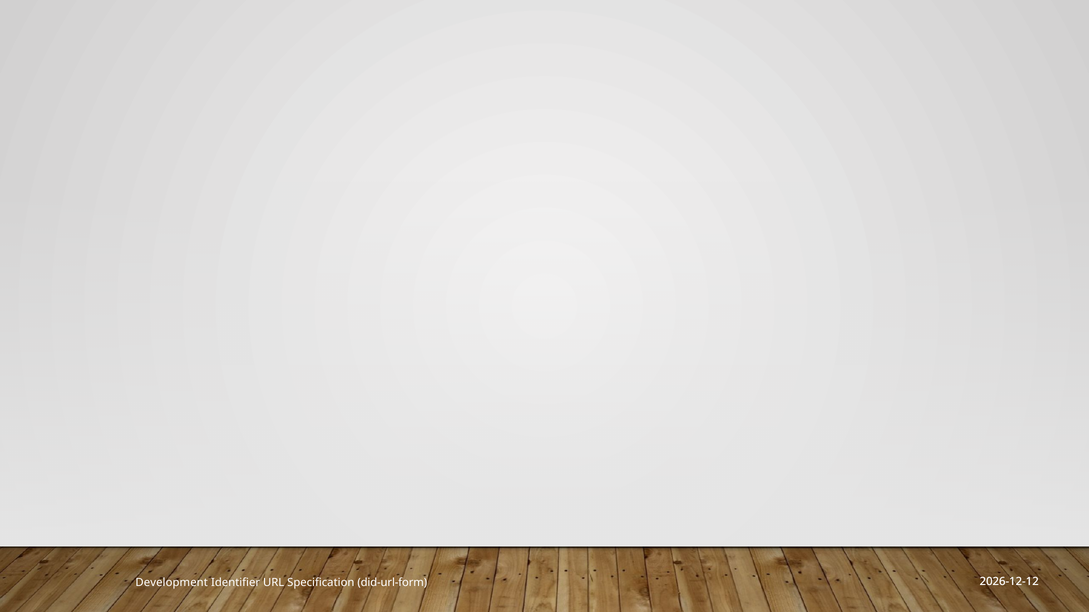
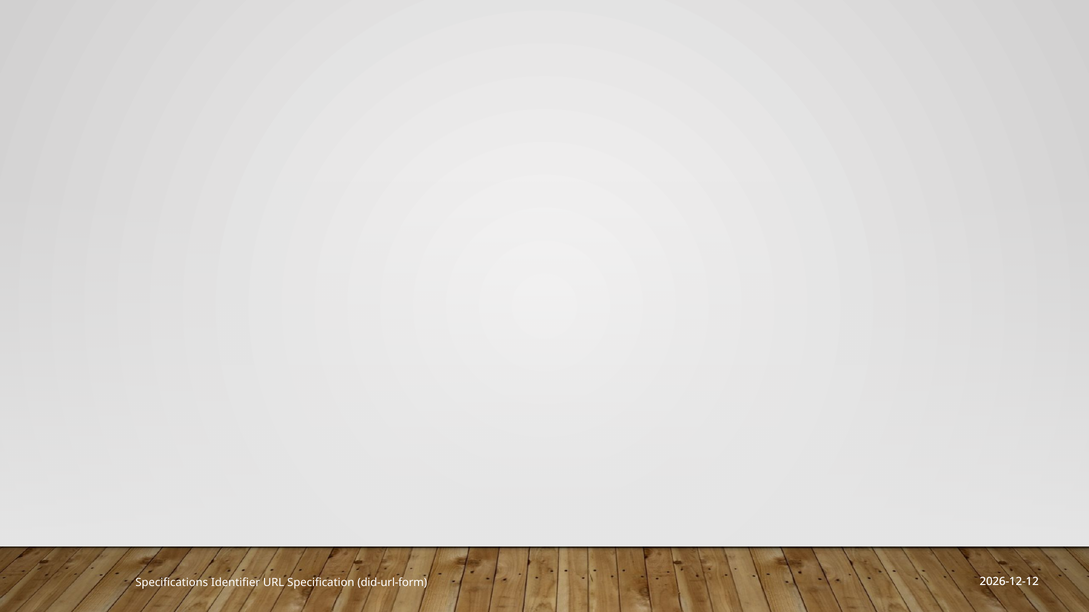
Development: Development -> Specifications (172, 583)
